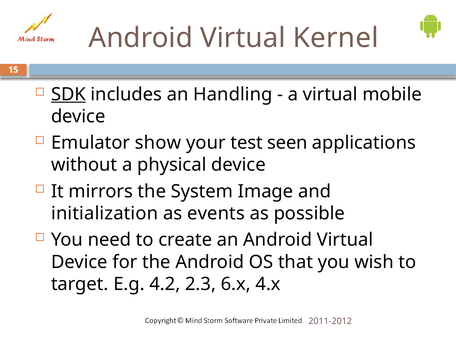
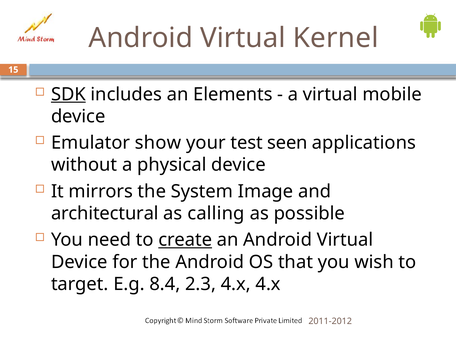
Handling: Handling -> Elements (233, 94)
initialization: initialization -> architectural (105, 213)
events: events -> calling (216, 213)
create underline: none -> present (185, 240)
4.2: 4.2 -> 8.4 (165, 284)
2.3 6.x: 6.x -> 4.x (236, 284)
